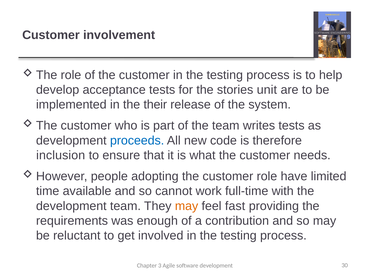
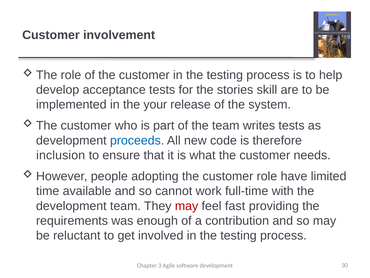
unit: unit -> skill (267, 90)
their: their -> your (155, 104)
may colour: orange -> red (187, 206)
